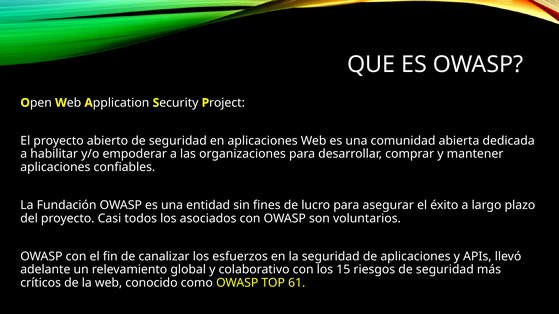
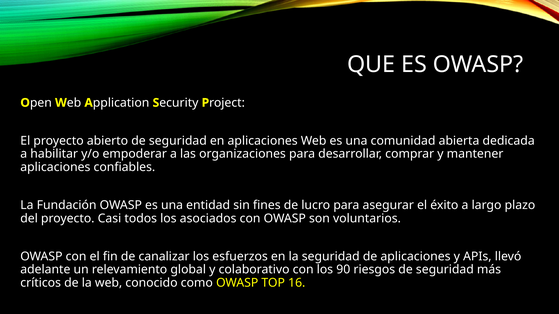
15: 15 -> 90 (343, 270)
61: 61 -> 16 (297, 283)
